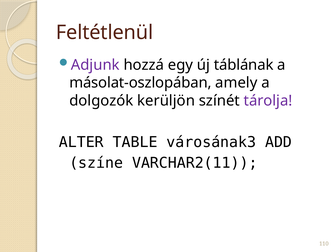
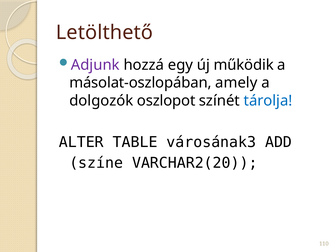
Feltétlenül: Feltétlenül -> Letölthető (104, 32)
táblának: táblának -> működik (244, 65)
kerüljön: kerüljön -> oszlopot (166, 100)
tárolja colour: purple -> blue (268, 100)
VARCHAR2(11: VARCHAR2(11 -> VARCHAR2(20 (195, 162)
